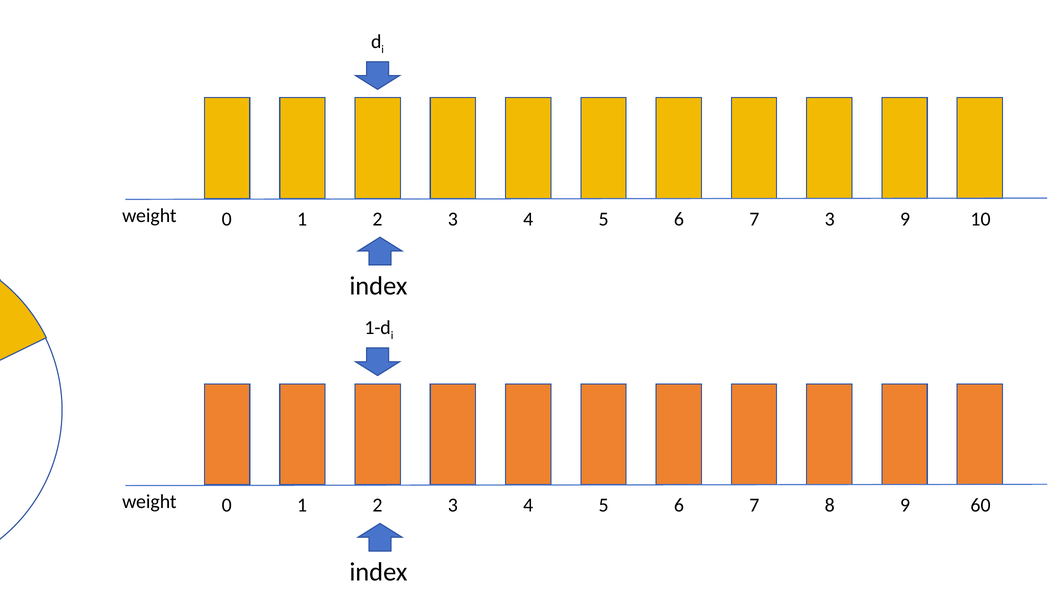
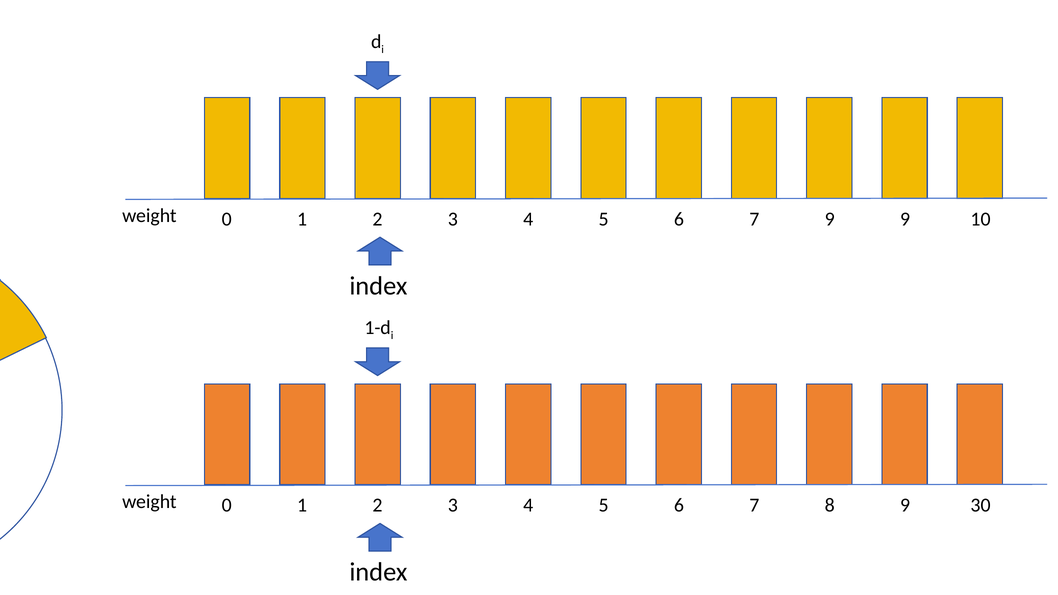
7 3: 3 -> 9 (830, 219)
60: 60 -> 30 (981, 505)
